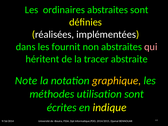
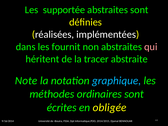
ordinaires: ordinaires -> supportée (64, 10)
graphique colour: yellow -> light blue (117, 81)
utilisation: utilisation -> ordinaires (99, 94)
indique: indique -> obligée (110, 107)
